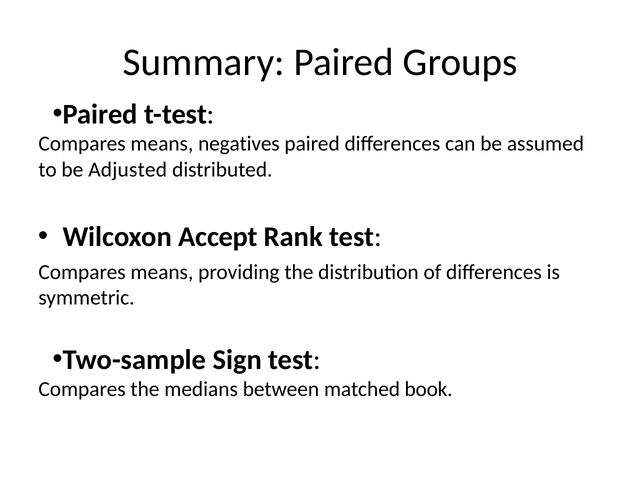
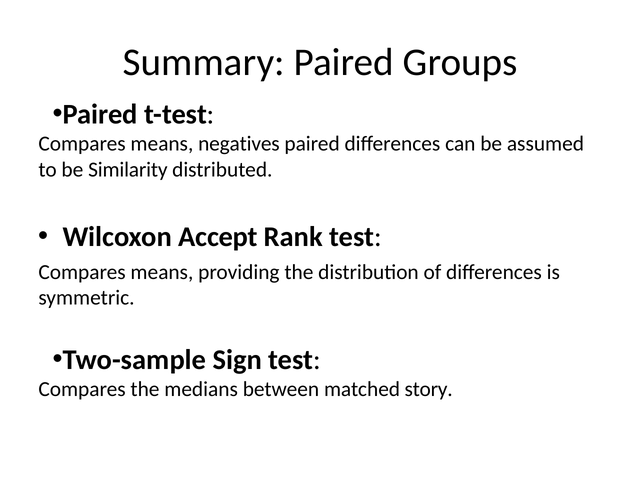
Adjusted: Adjusted -> Similarity (128, 169)
book: book -> story (429, 389)
